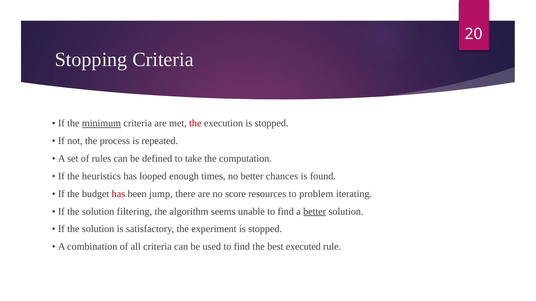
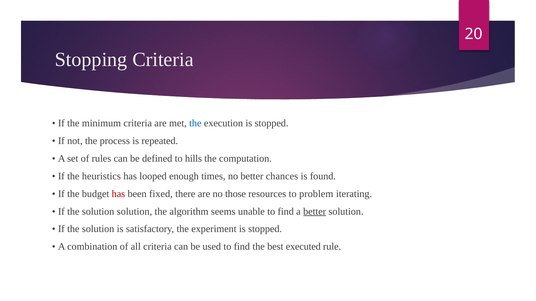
minimum underline: present -> none (101, 124)
the colour: red -> blue (195, 124)
take: take -> hills (193, 159)
jump: jump -> fixed (161, 194)
score: score -> those (236, 194)
solution filtering: filtering -> solution (134, 212)
